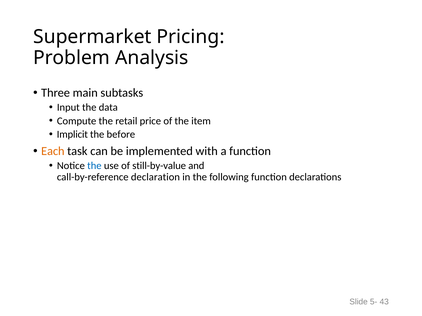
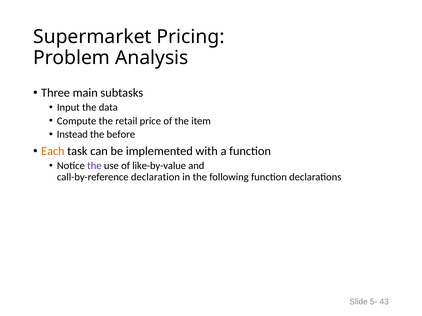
Implicit: Implicit -> Instead (72, 135)
the colour: blue -> purple (94, 166)
still-by-value: still-by-value -> like-by-value (159, 166)
